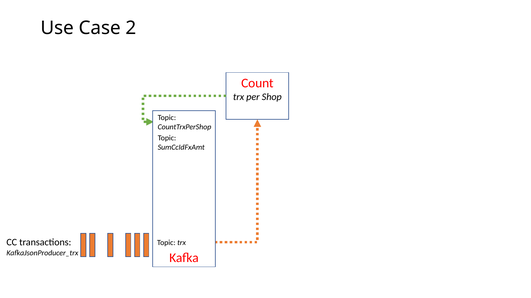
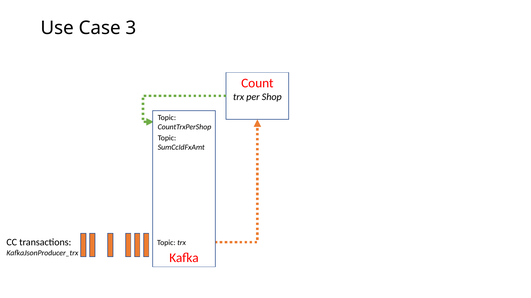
2: 2 -> 3 (131, 28)
